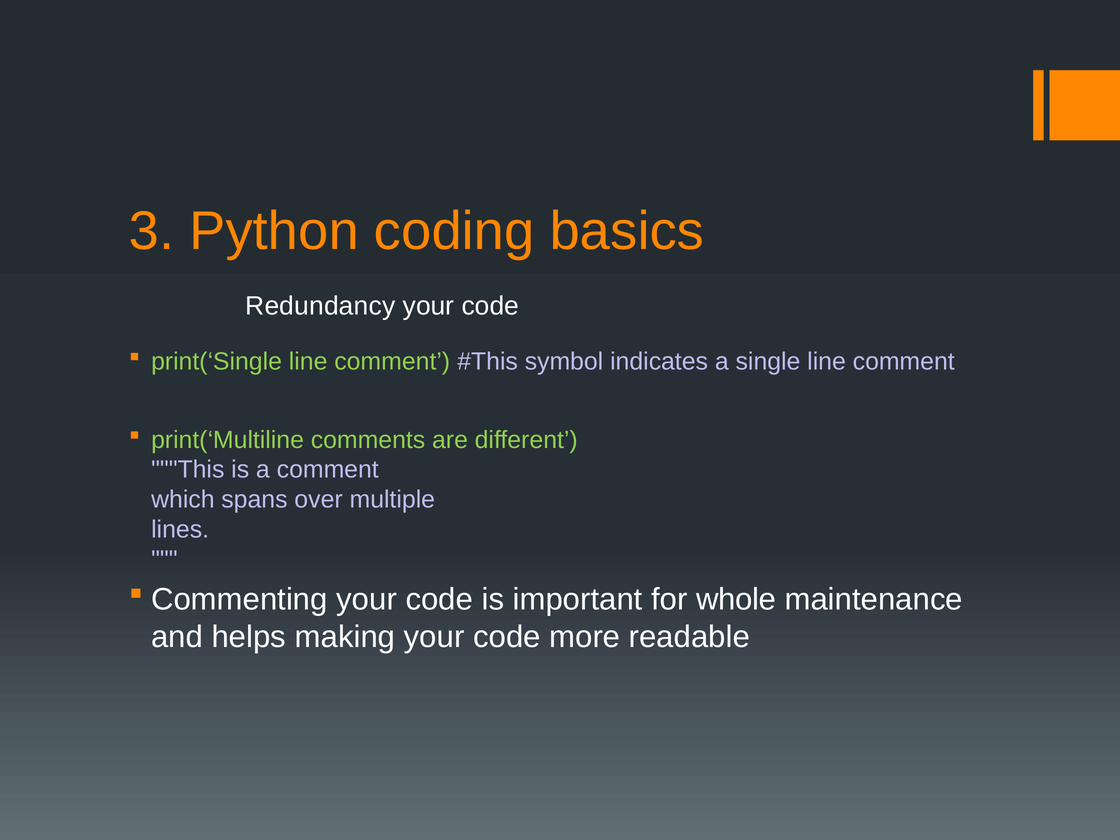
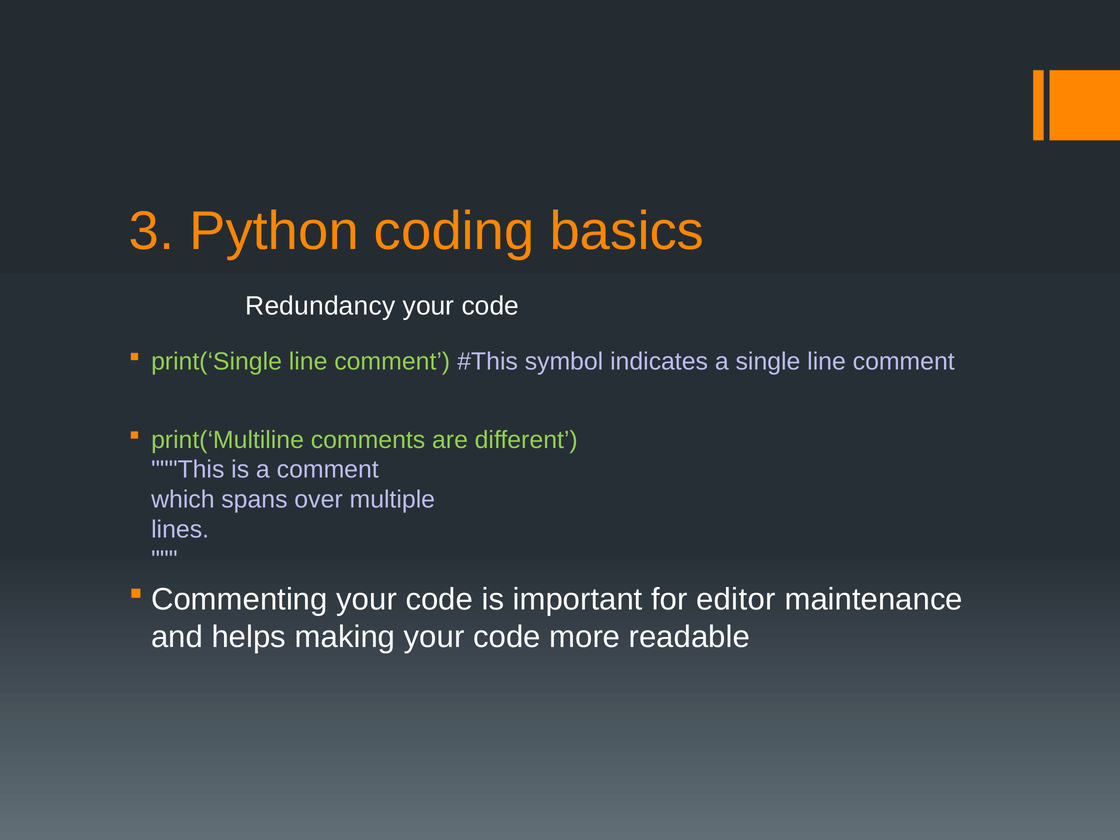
whole: whole -> editor (736, 600)
